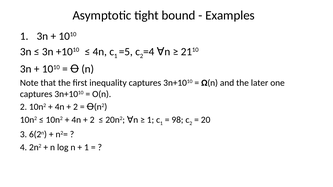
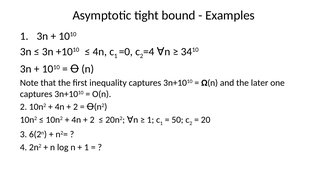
=5: =5 -> =0 (126, 52)
21: 21 -> 34 (186, 52)
98: 98 -> 50 (177, 120)
